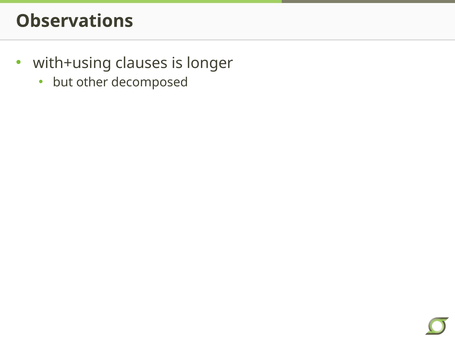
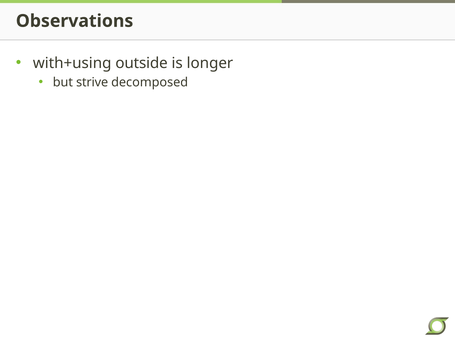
clauses: clauses -> outside (142, 63)
other: other -> strive (92, 82)
